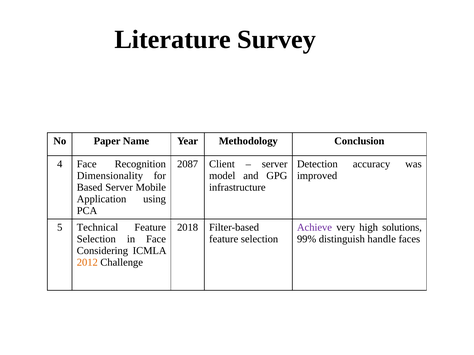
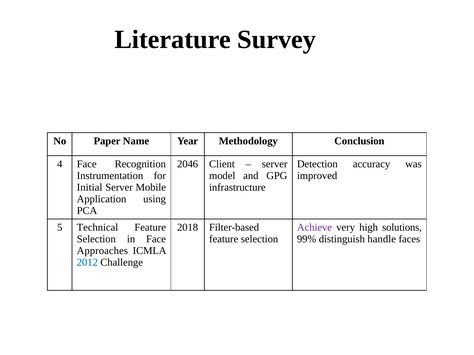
2087: 2087 -> 2046 (188, 164)
Dimensionality: Dimensionality -> Instrumentation (110, 176)
Based: Based -> Initial (90, 188)
Considering: Considering -> Approaches (102, 251)
2012 colour: orange -> blue (87, 263)
